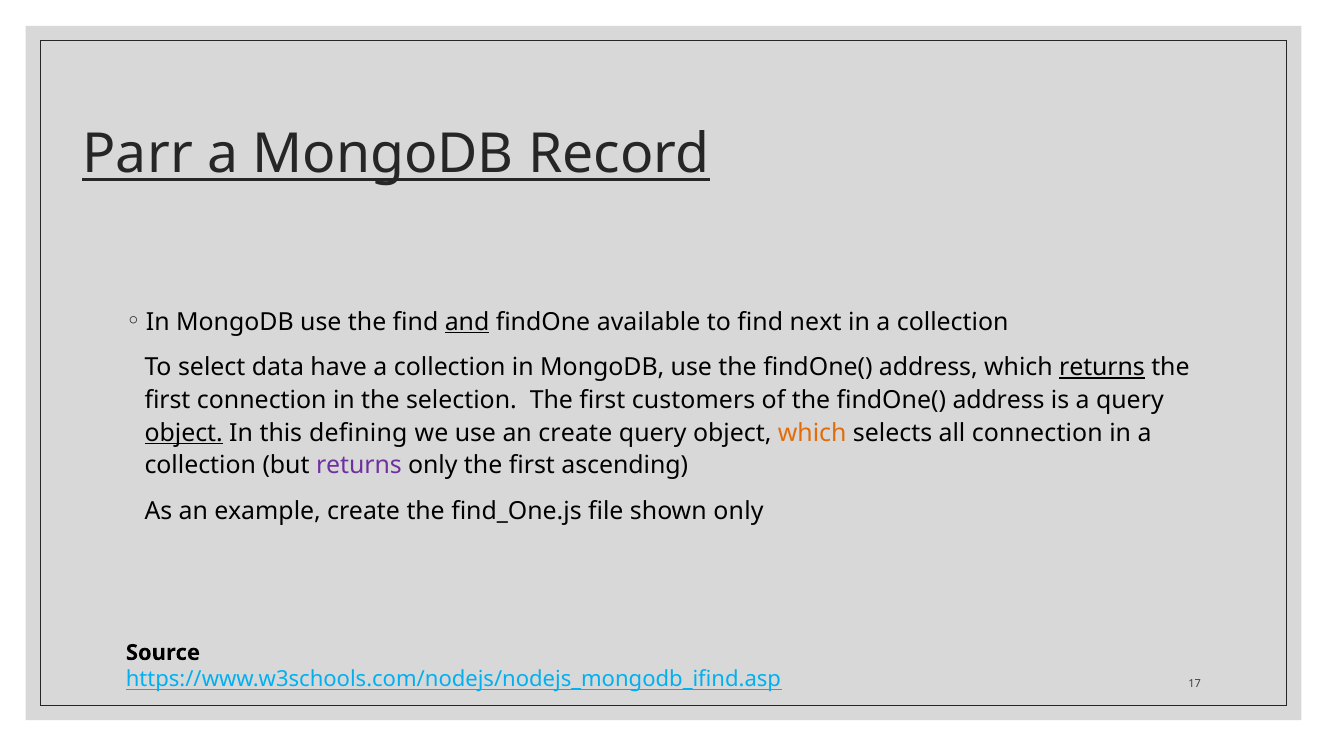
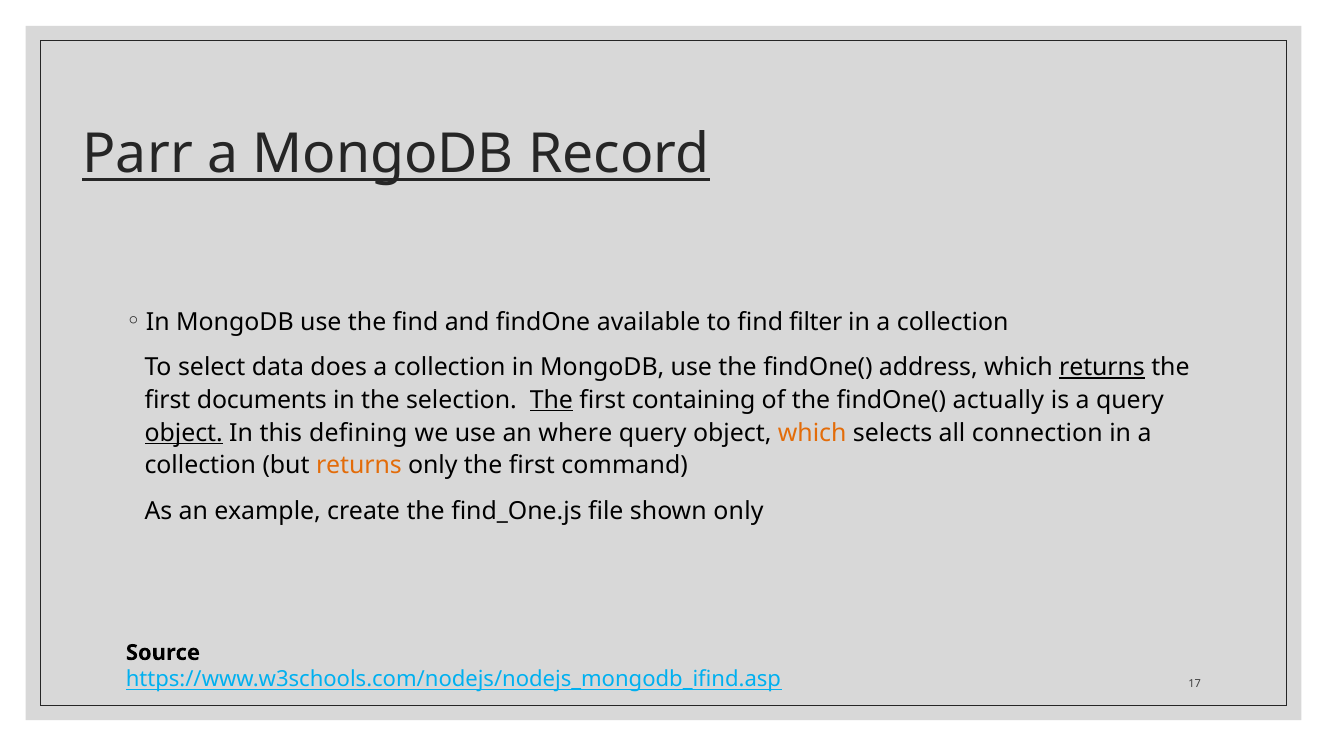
and underline: present -> none (467, 322)
next: next -> filter (816, 322)
have: have -> does (339, 367)
first connection: connection -> documents (262, 400)
The underline: none -> present (551, 400)
customers: customers -> containing (694, 400)
of the findOne( address: address -> actually (998, 400)
an create: create -> where (575, 433)
returns colour: purple -> orange (359, 466)
ascending: ascending -> command (625, 466)
